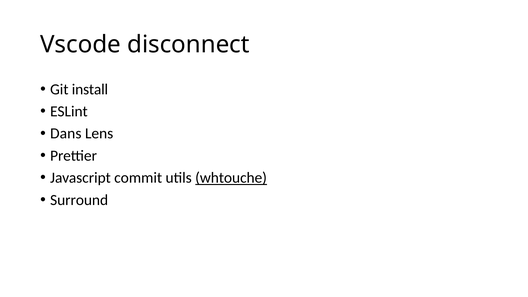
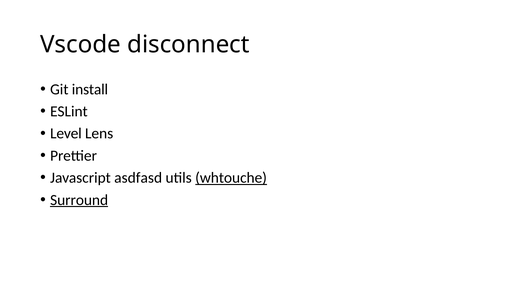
Dans: Dans -> Level (66, 134)
commit: commit -> asdfasd (138, 178)
Surround underline: none -> present (79, 200)
